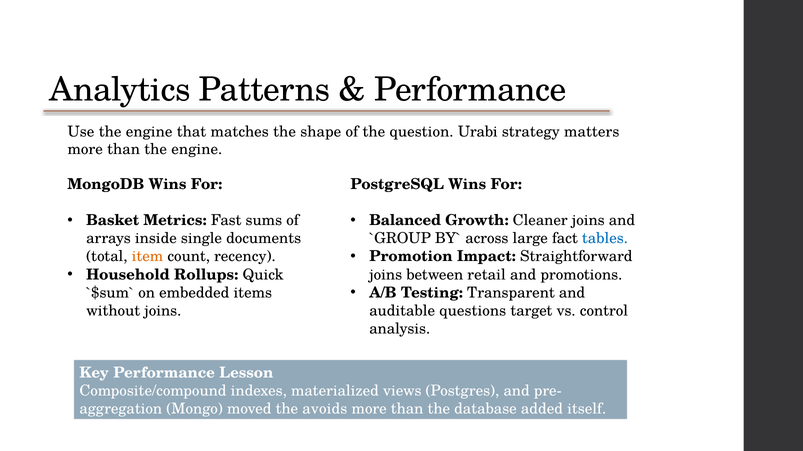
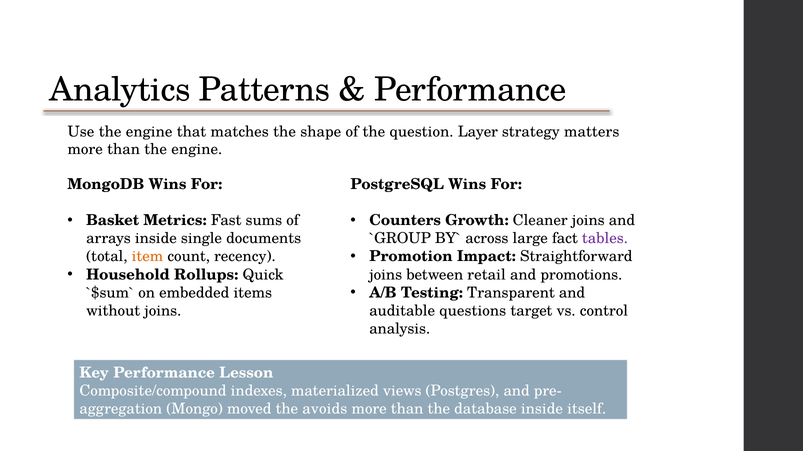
Urabi: Urabi -> Layer (478, 132)
Balanced: Balanced -> Counters (405, 221)
tables colour: blue -> purple (605, 239)
database added: added -> inside (542, 409)
